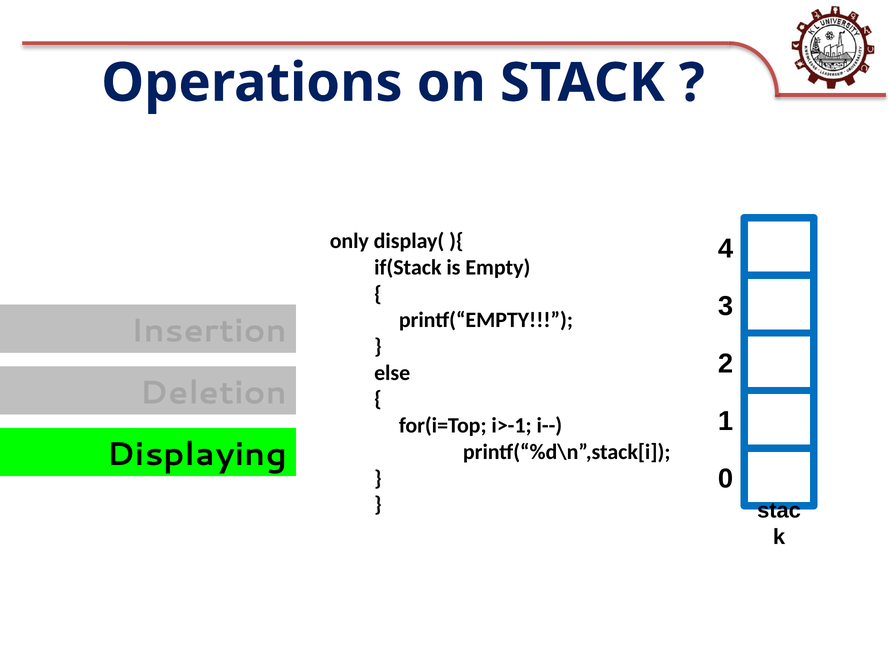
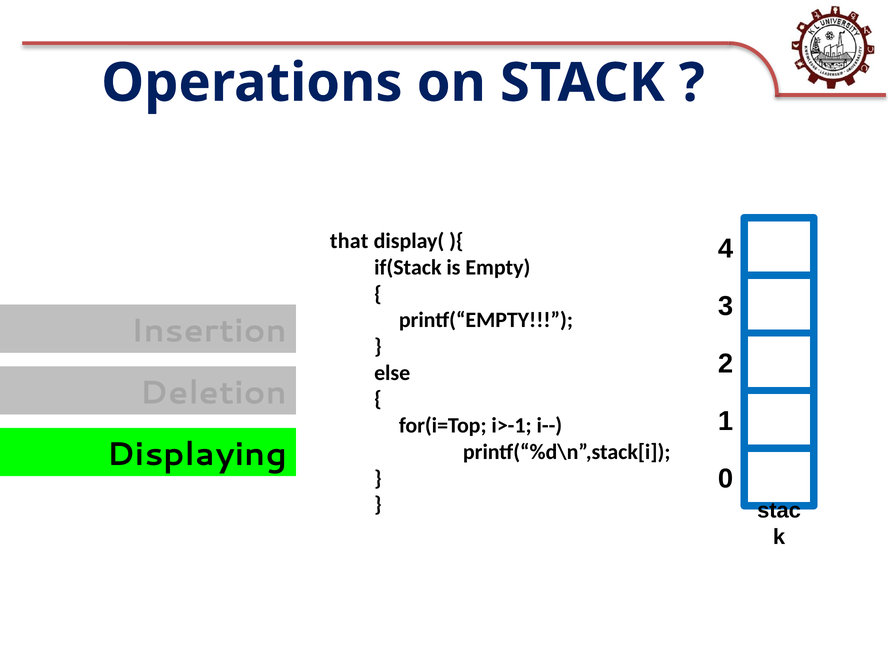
only: only -> that (349, 241)
